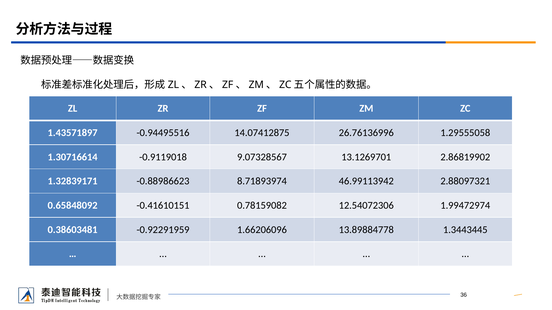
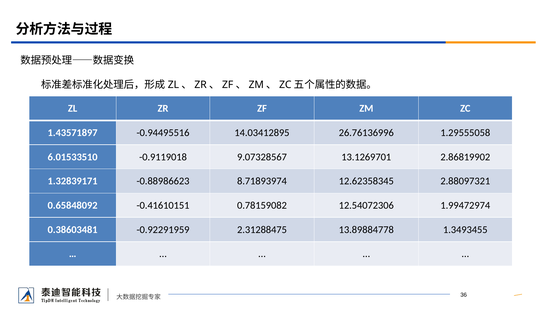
14.07412875: 14.07412875 -> 14.03412895 (262, 133)
1.30716614: 1.30716614 -> 6.01533510 (73, 157)
46.99113942: 46.99113942 -> 12.62358345 (366, 181)
1.66206096: 1.66206096 -> 2.31288475 (262, 230)
1.3443445: 1.3443445 -> 1.3493455 (465, 230)
